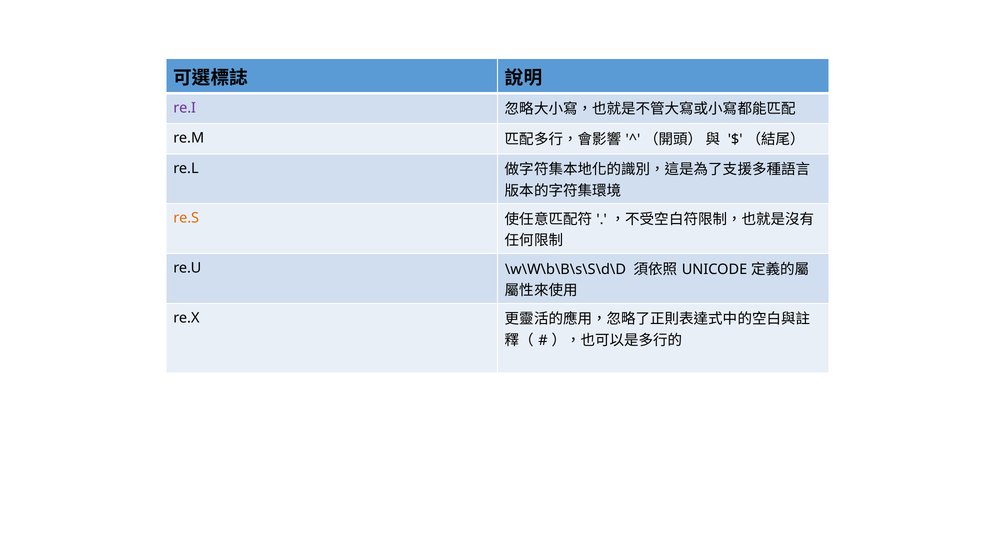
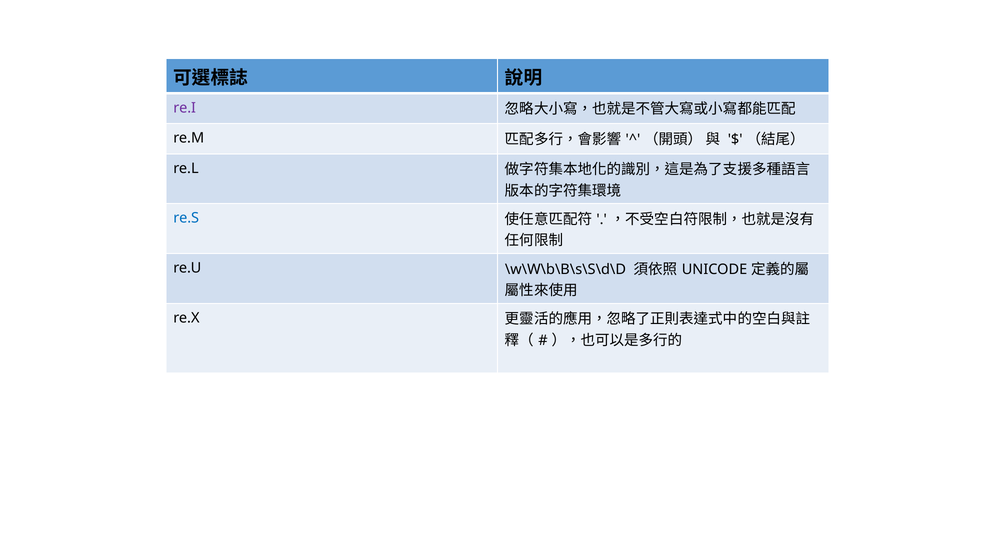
re.S colour: orange -> blue (186, 218)
